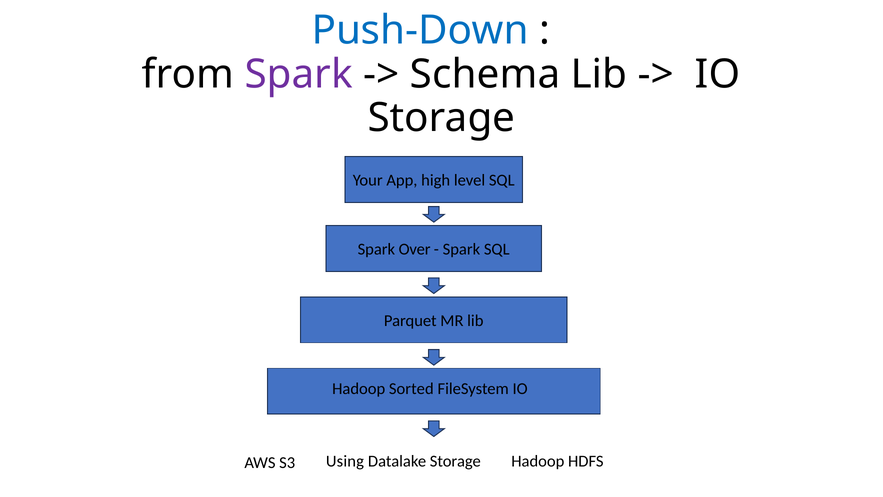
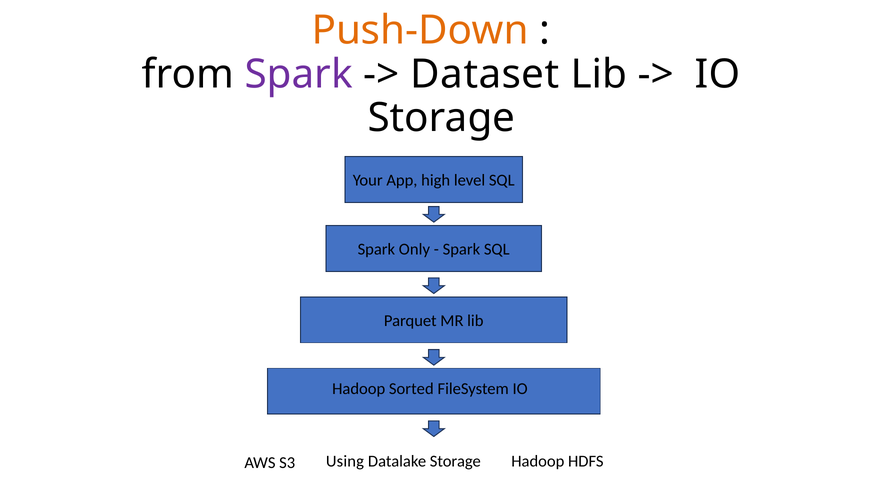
Push-Down colour: blue -> orange (420, 30)
Schema: Schema -> Dataset (485, 74)
Over: Over -> Only (414, 249)
